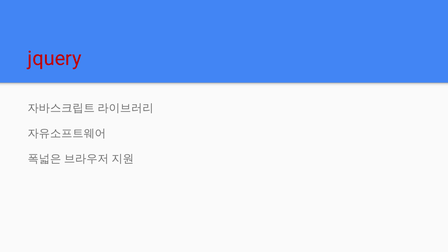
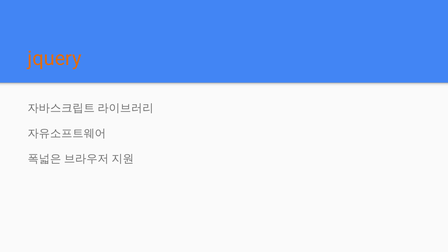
jquery colour: red -> orange (55, 59)
